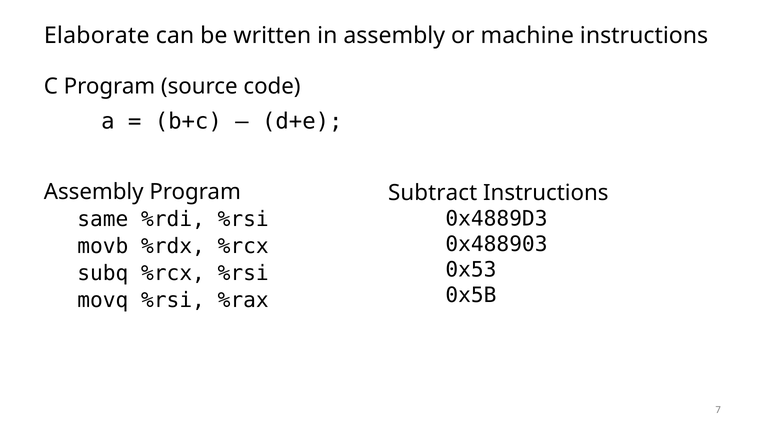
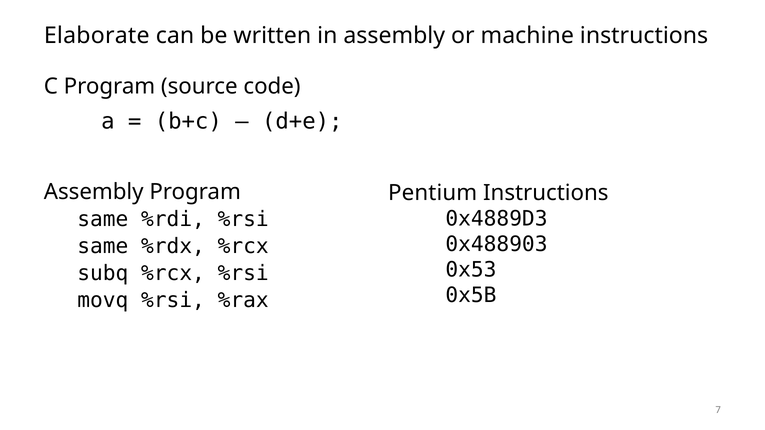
Subtract: Subtract -> Pentium (433, 193)
movb: movb -> same (103, 246)
